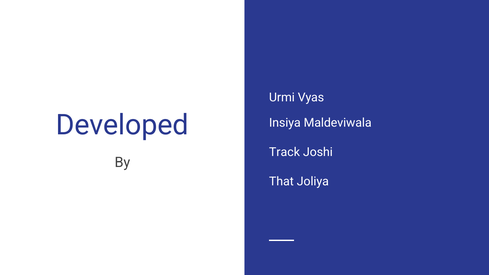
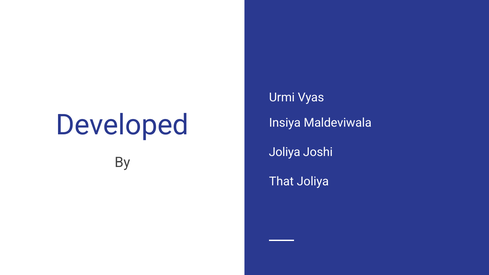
Track: Track -> Joliya (285, 152)
